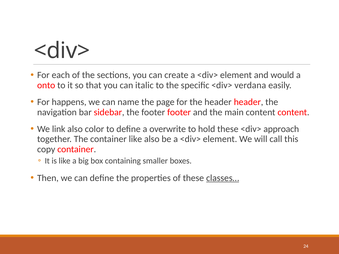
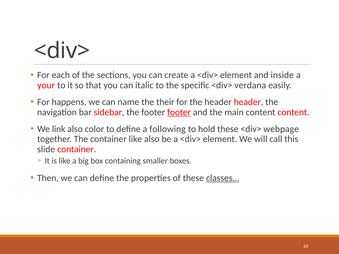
would: would -> inside (282, 75)
onto: onto -> your (46, 85)
page: page -> their (165, 102)
footer underline: none -> present (179, 112)
overwrite: overwrite -> following (168, 129)
approach: approach -> webpage (281, 129)
copy: copy -> slide (46, 149)
